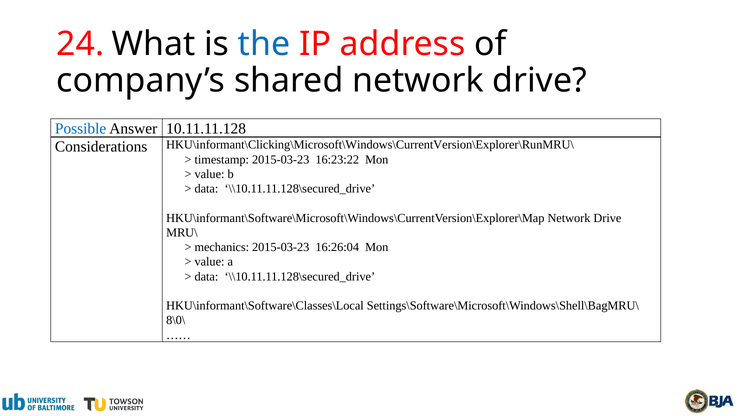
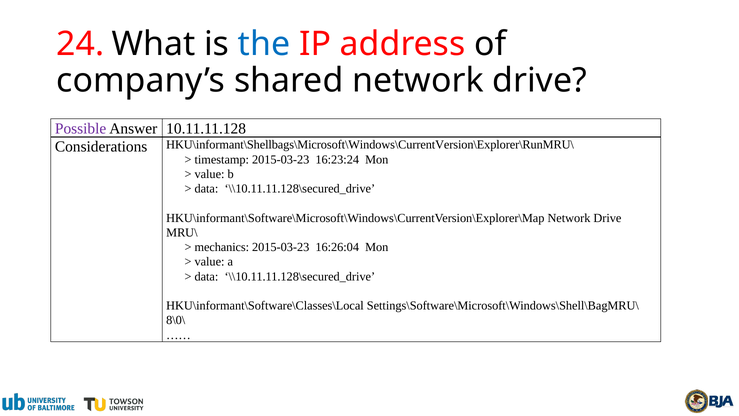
Possible colour: blue -> purple (81, 128)
HKU\informant\Clicking\Microsoft\Windows\CurrentVersion\Explorer\RunMRU\: HKU\informant\Clicking\Microsoft\Windows\CurrentVersion\Explorer\RunMRU\ -> HKU\informant\Shellbags\Microsoft\Windows\CurrentVersion\Explorer\RunMRU\ (370, 145)
16:23:22: 16:23:22 -> 16:23:24 (337, 159)
